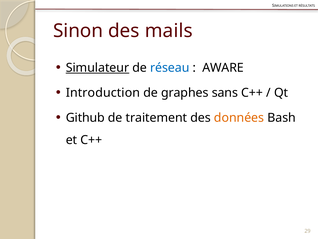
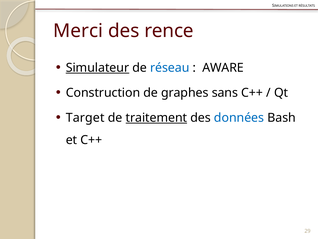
Sinon: Sinon -> Merci (78, 31)
mails: mails -> rence (169, 31)
Introduction: Introduction -> Construction (103, 93)
Github: Github -> Target (85, 117)
traitement underline: none -> present (156, 117)
données colour: orange -> blue (239, 117)
